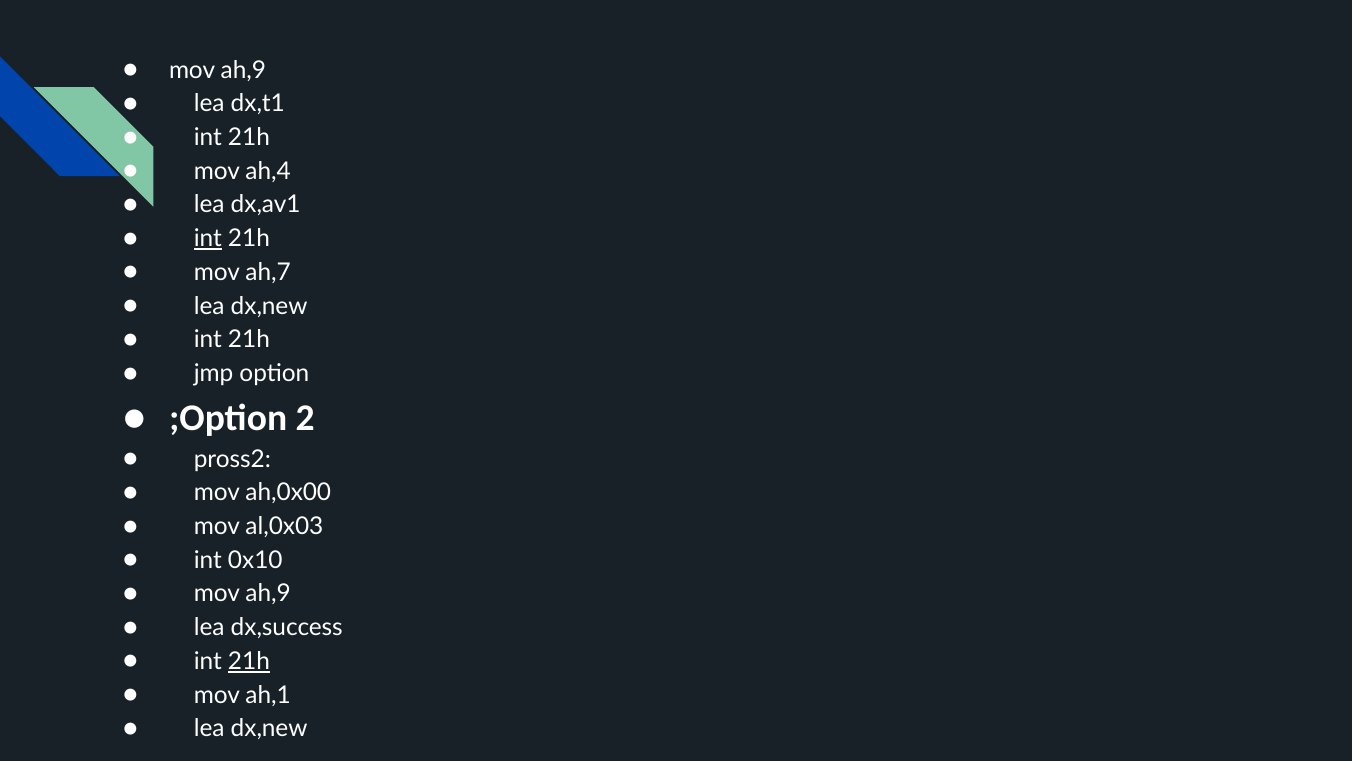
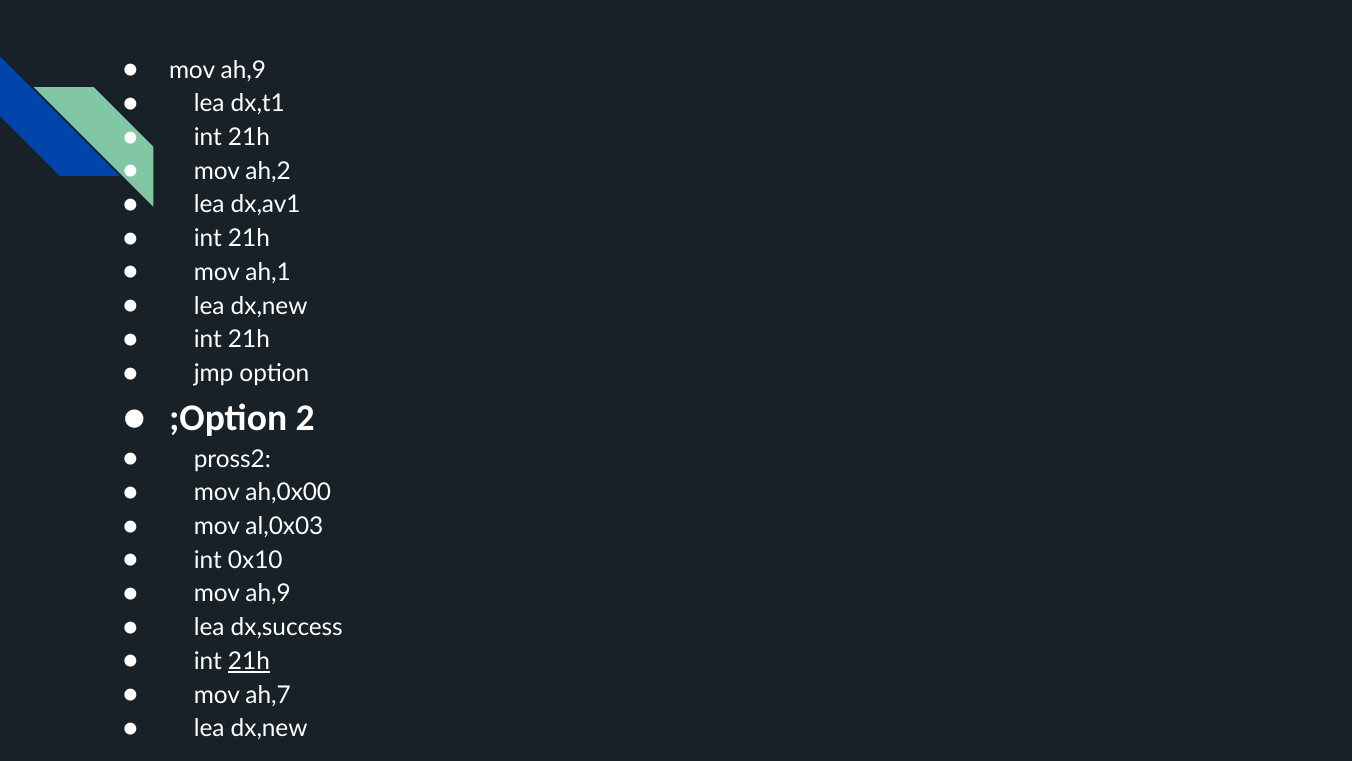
ah,4: ah,4 -> ah,2 (268, 171)
int underline: present -> none (208, 238)
ah,7: ah,7 -> ah,1 (268, 272)
ah,1: ah,1 -> ah,7 (268, 695)
